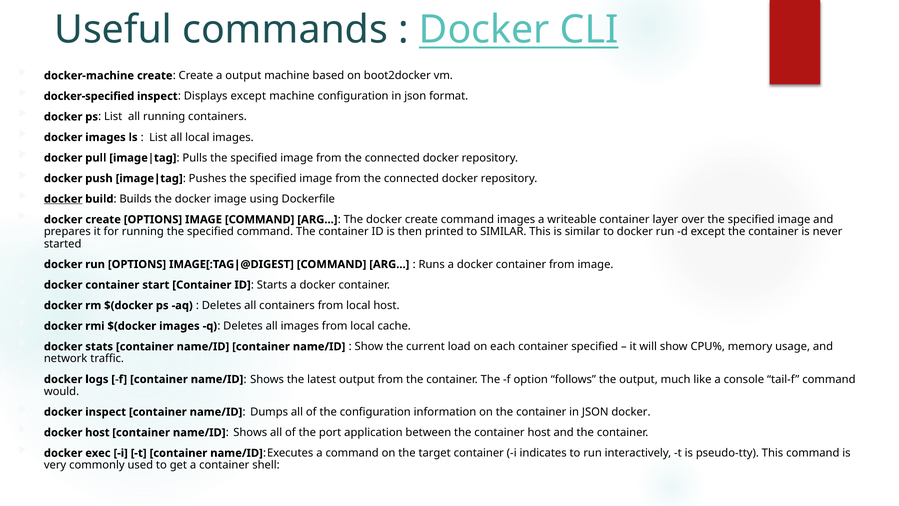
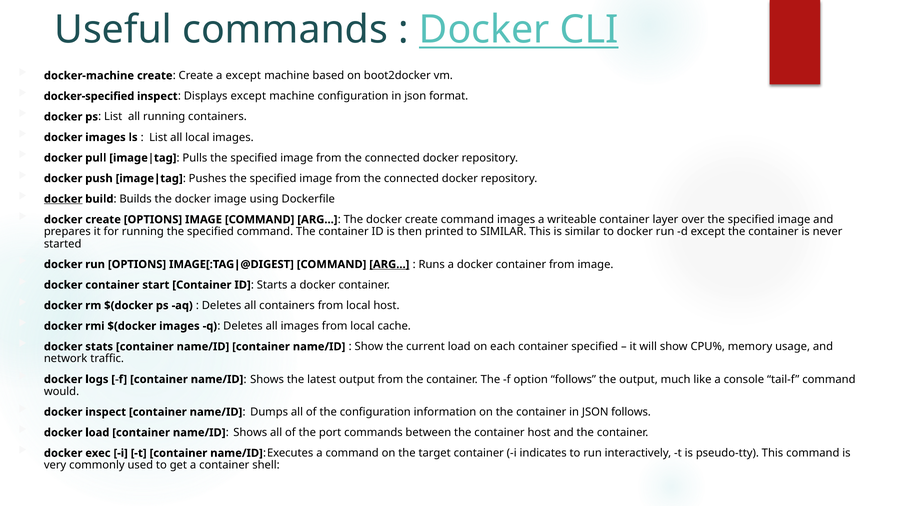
a output: output -> except (243, 76)
ARG underline: none -> present (389, 264)
JSON docker: docker -> follows (631, 412)
docker host: host -> load (97, 432)
port application: application -> commands (373, 432)
